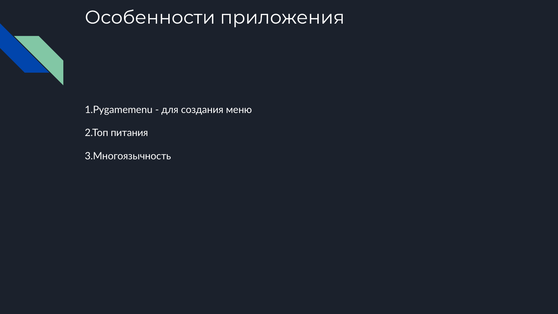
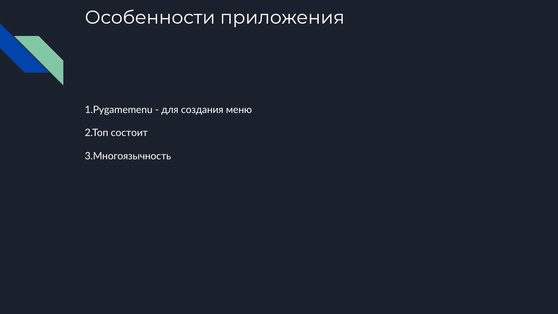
питания: питания -> состоит (129, 133)
